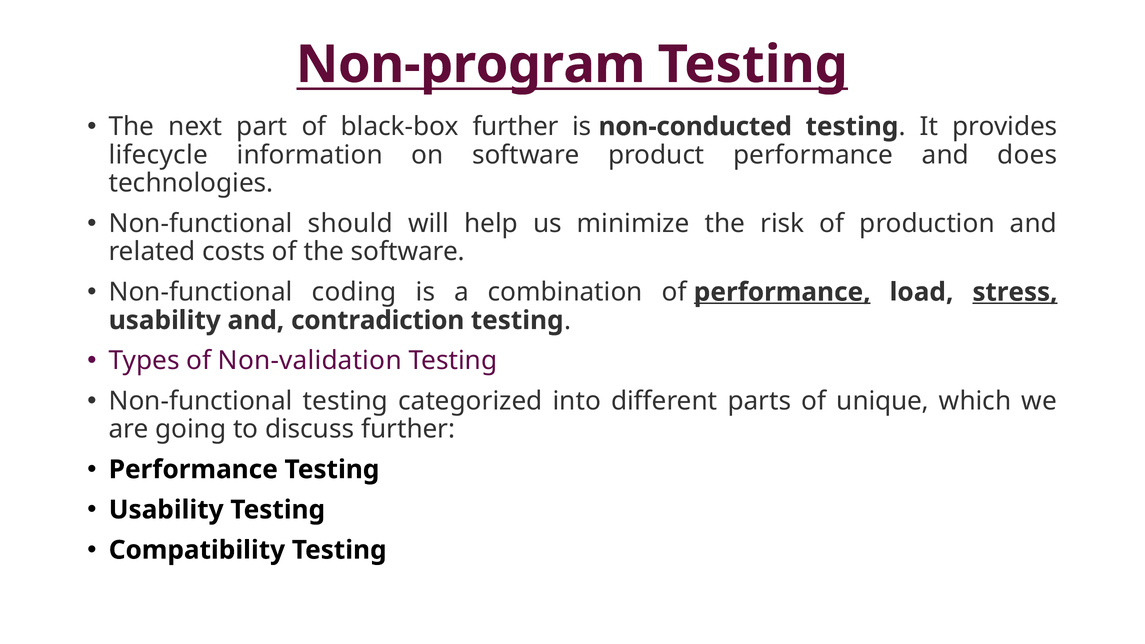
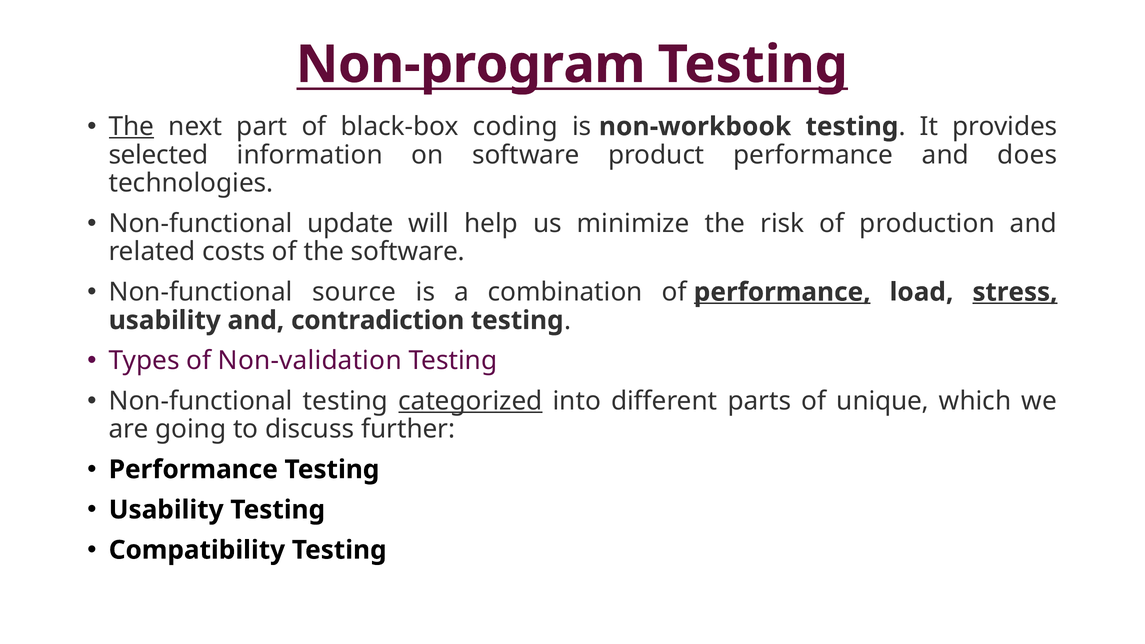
The underline: none -> present (132, 127)
black-box further: further -> coding (515, 127)
non-conducted: non-conducted -> non-workbook (695, 127)
lifecycle: lifecycle -> selected (159, 155)
should: should -> update (351, 224)
coding: coding -> source (354, 292)
categorized underline: none -> present (470, 401)
